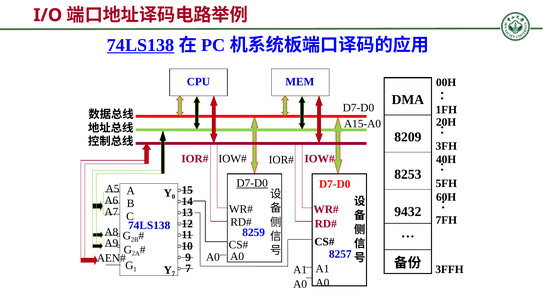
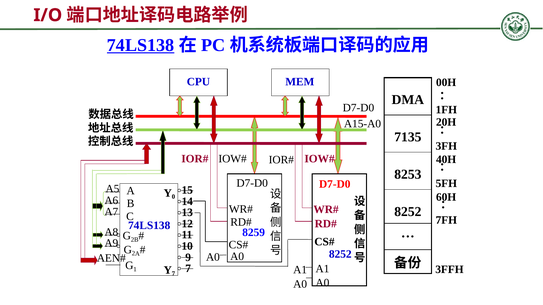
8209: 8209 -> 7135 (408, 137)
D7-D0 underline: present -> none (252, 183)
9432: 9432 -> 8252 (408, 212)
8257: 8257 -> 8252 (340, 255)
